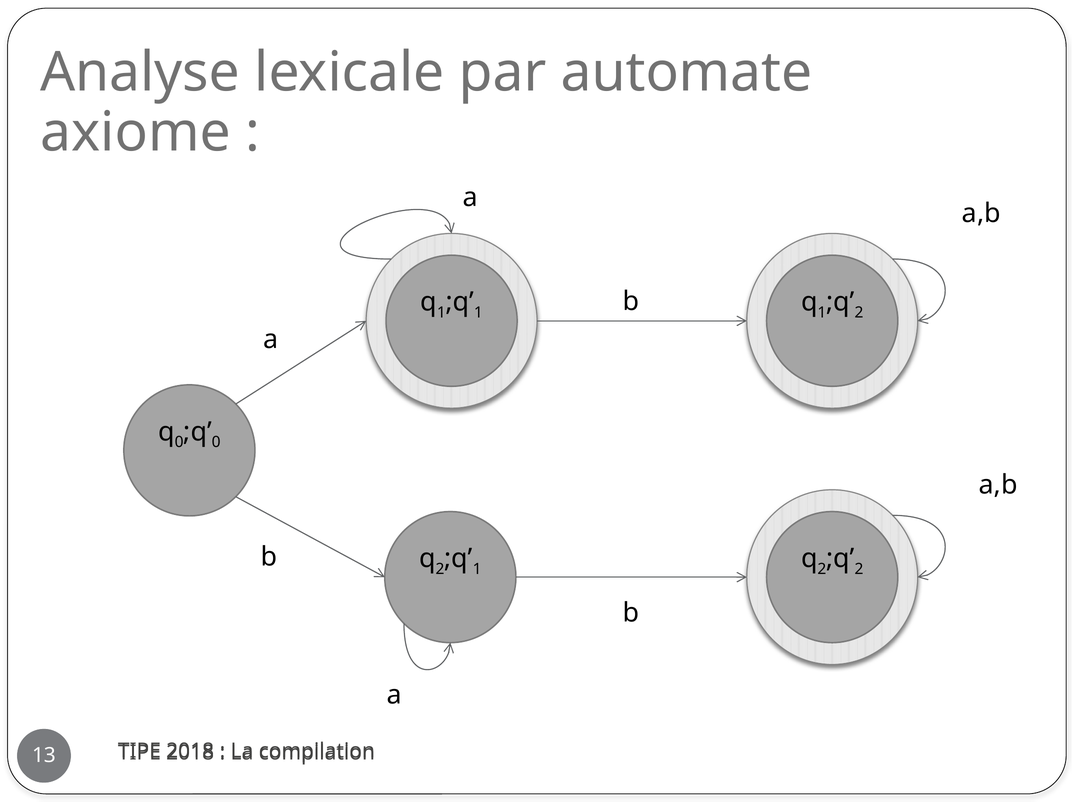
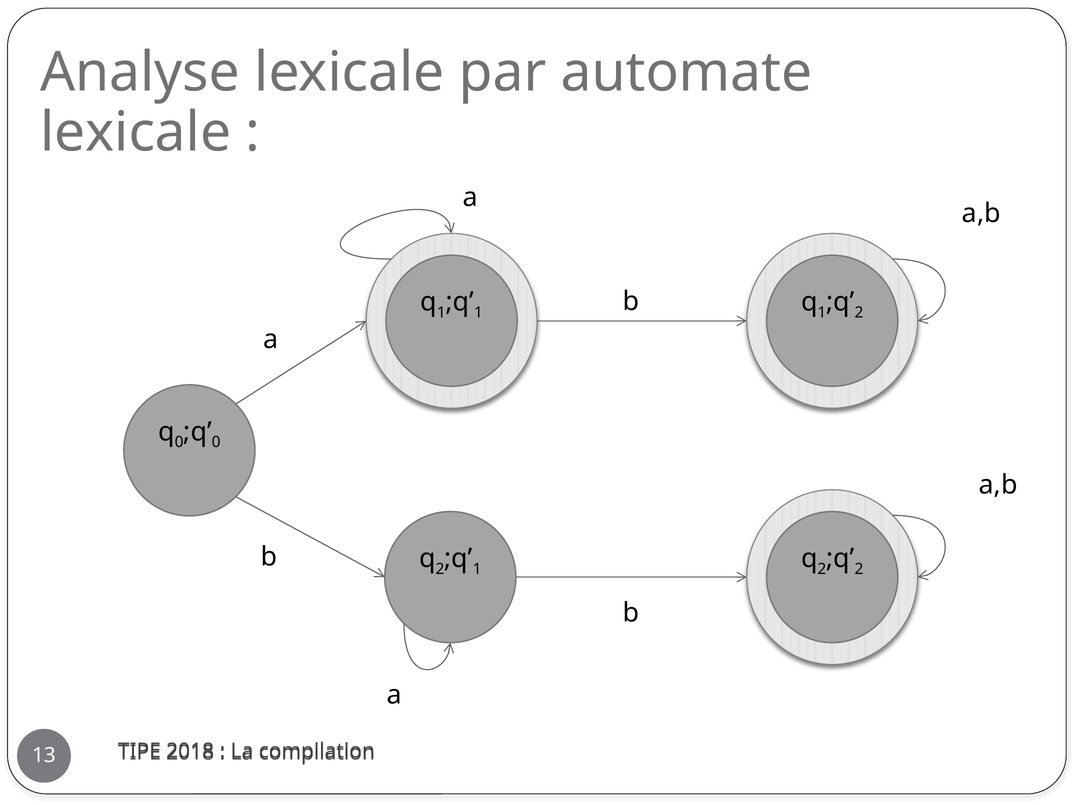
axiome: axiome -> lexicale (136, 132)
